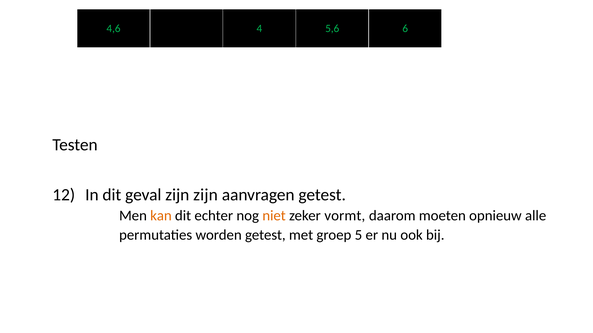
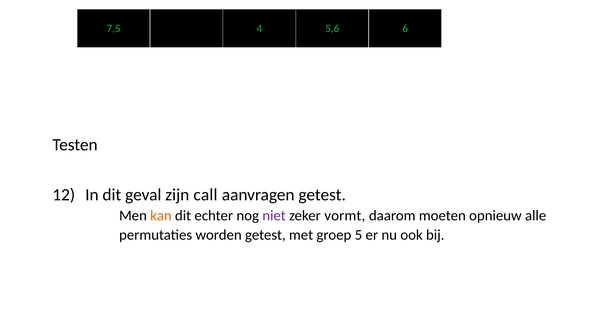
4,6: 4,6 -> 7,5 (113, 29)
zijn zijn: zijn -> call (205, 195)
niet colour: orange -> purple (274, 216)
